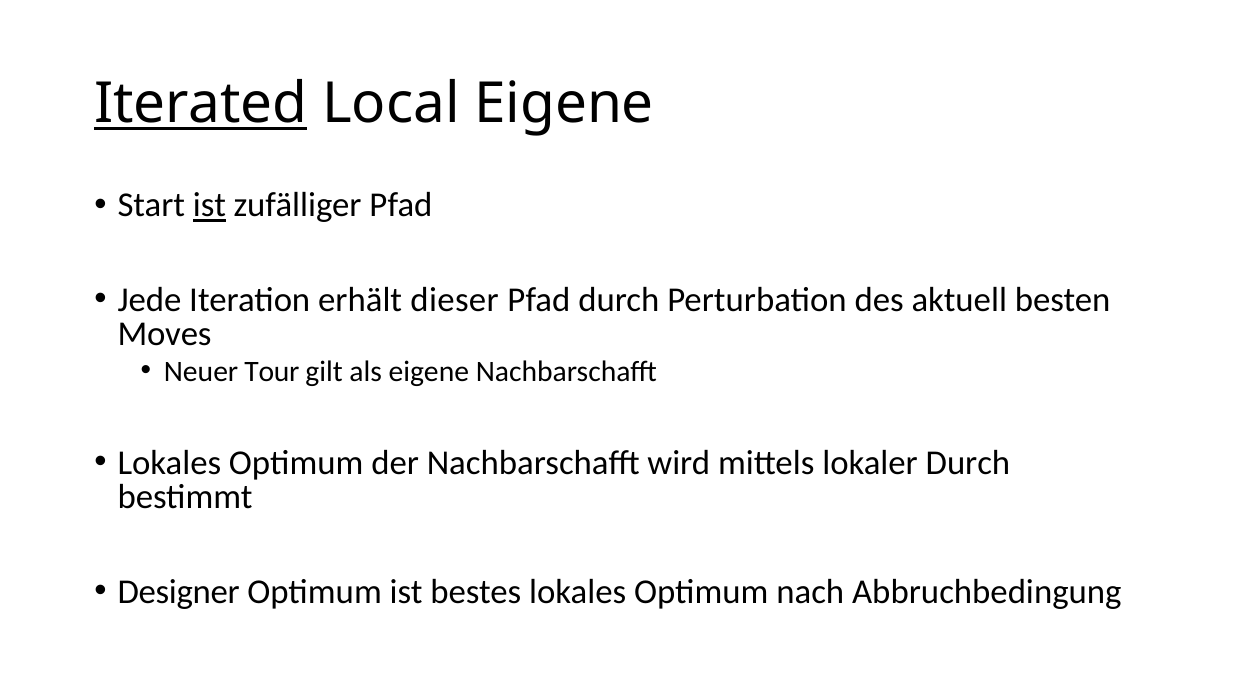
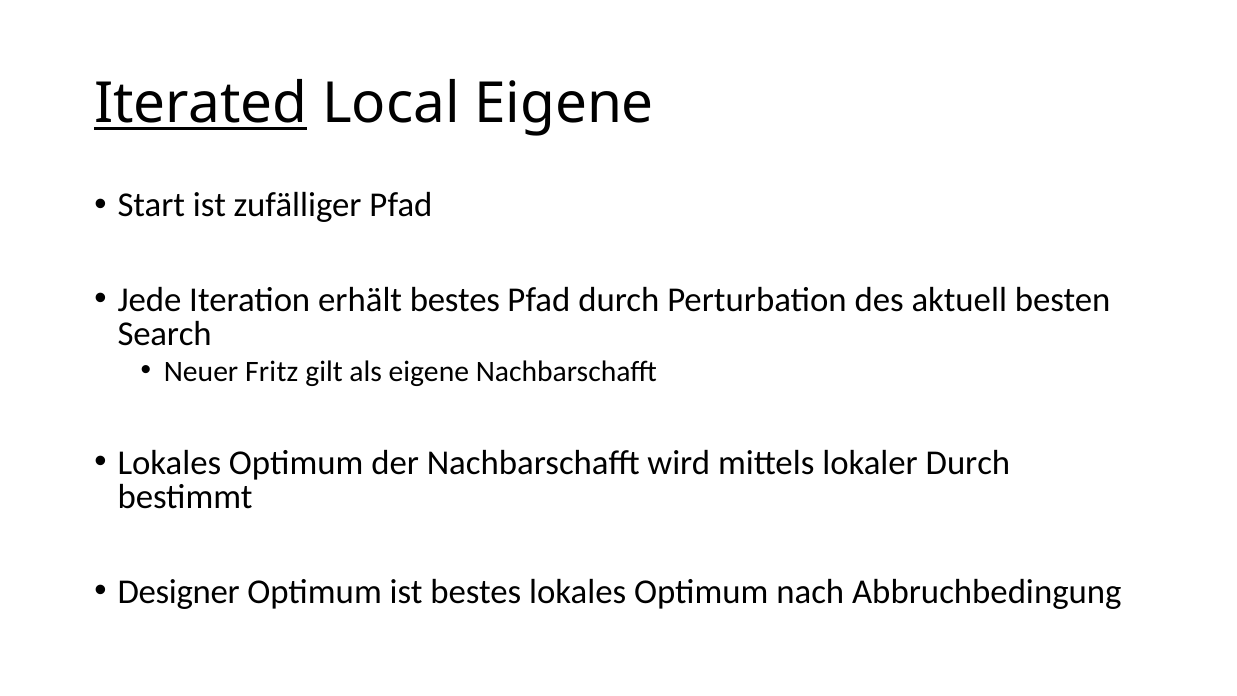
ist underline: present -> none (209, 205)
erhält dieser: dieser -> bestes (455, 300)
Moves: Moves -> Search (165, 334)
Tour: Tour -> Fritz (272, 371)
